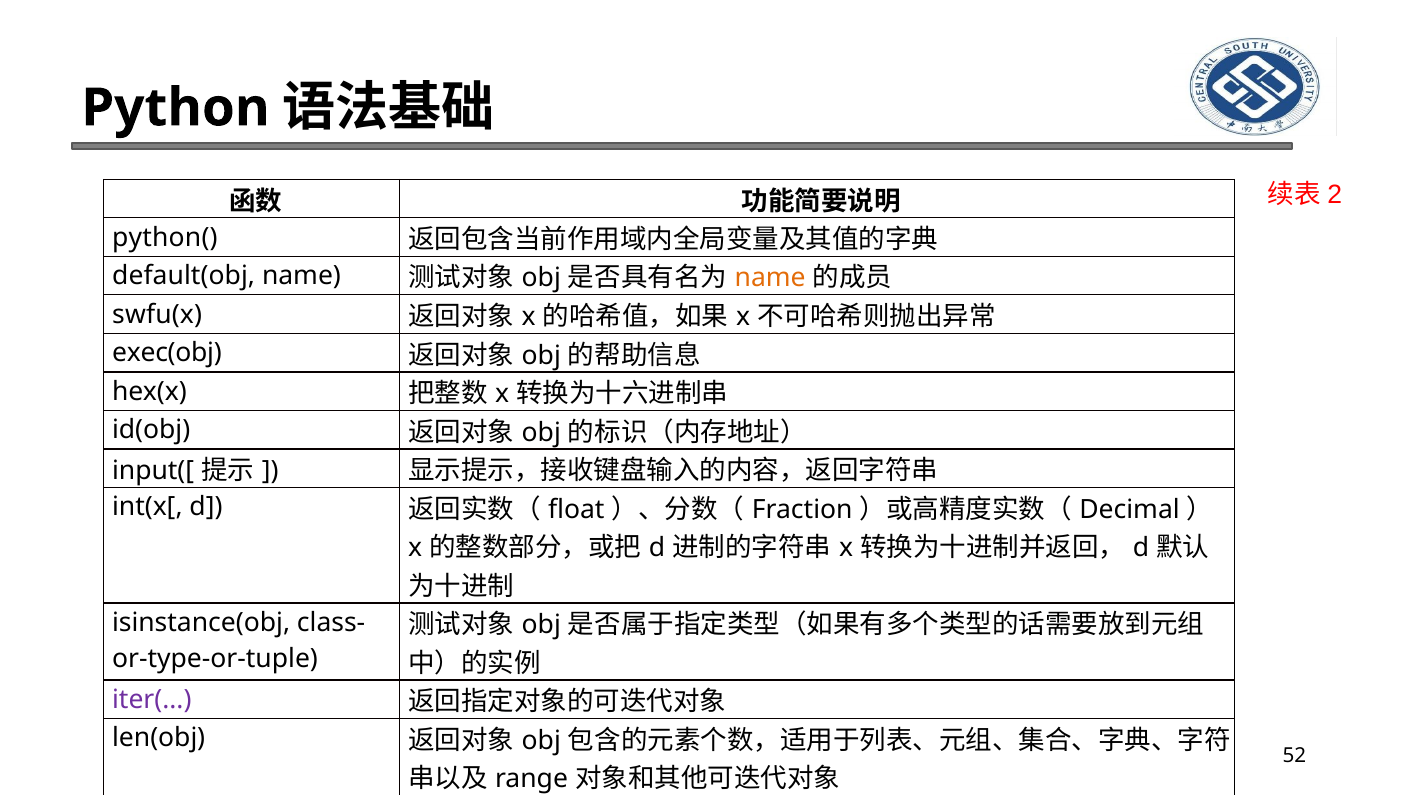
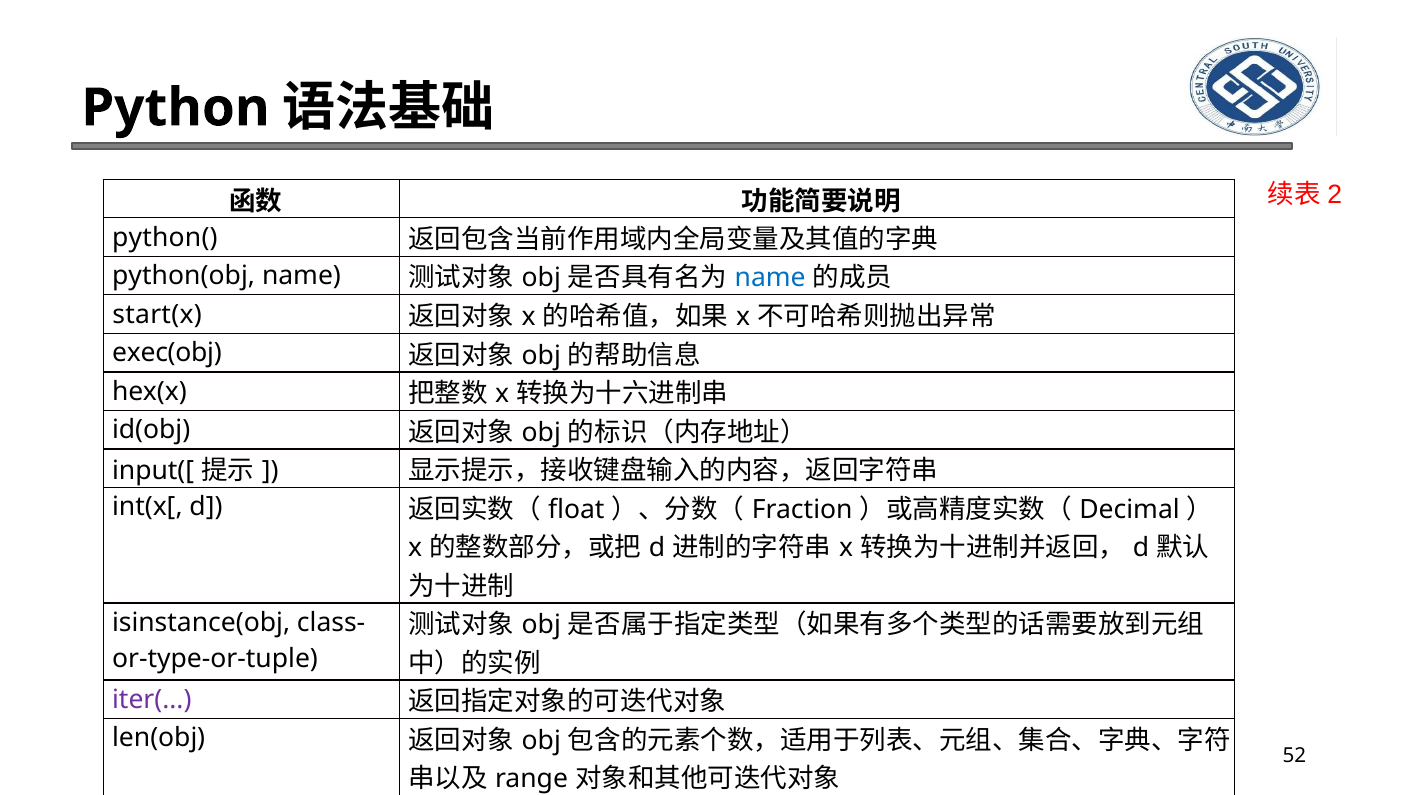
default(obj: default(obj -> python(obj (184, 276)
name colour: orange -> blue (770, 278)
swfu(x: swfu(x -> start(x (157, 314)
